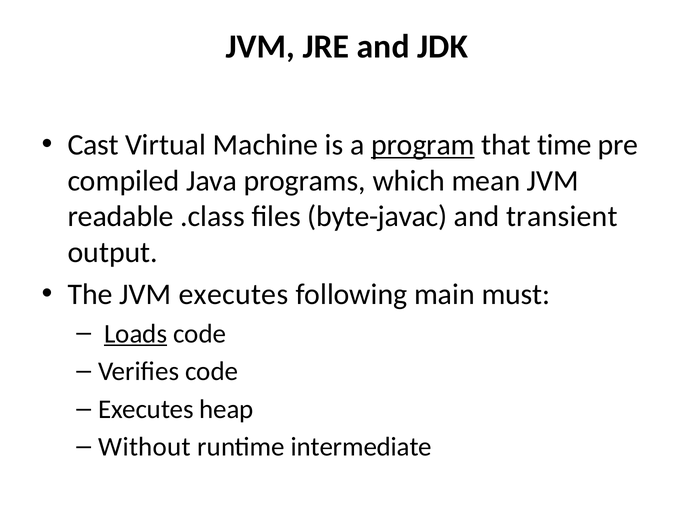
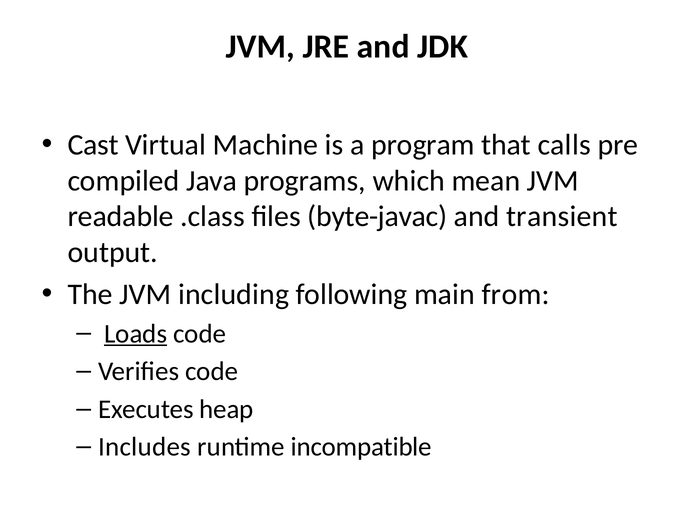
program underline: present -> none (423, 145)
time: time -> calls (564, 145)
JVM executes: executes -> including (234, 295)
must: must -> from (516, 295)
Without: Without -> Includes (145, 447)
intermediate: intermediate -> incompatible (361, 447)
